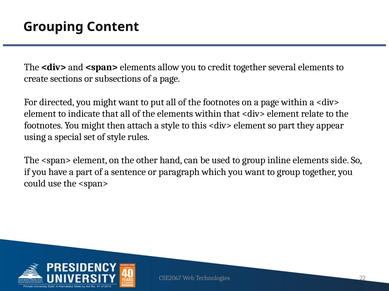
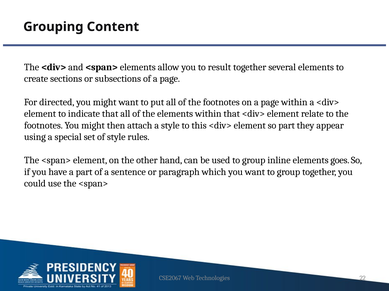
credit: credit -> result (219, 67)
side: side -> goes (340, 161)
